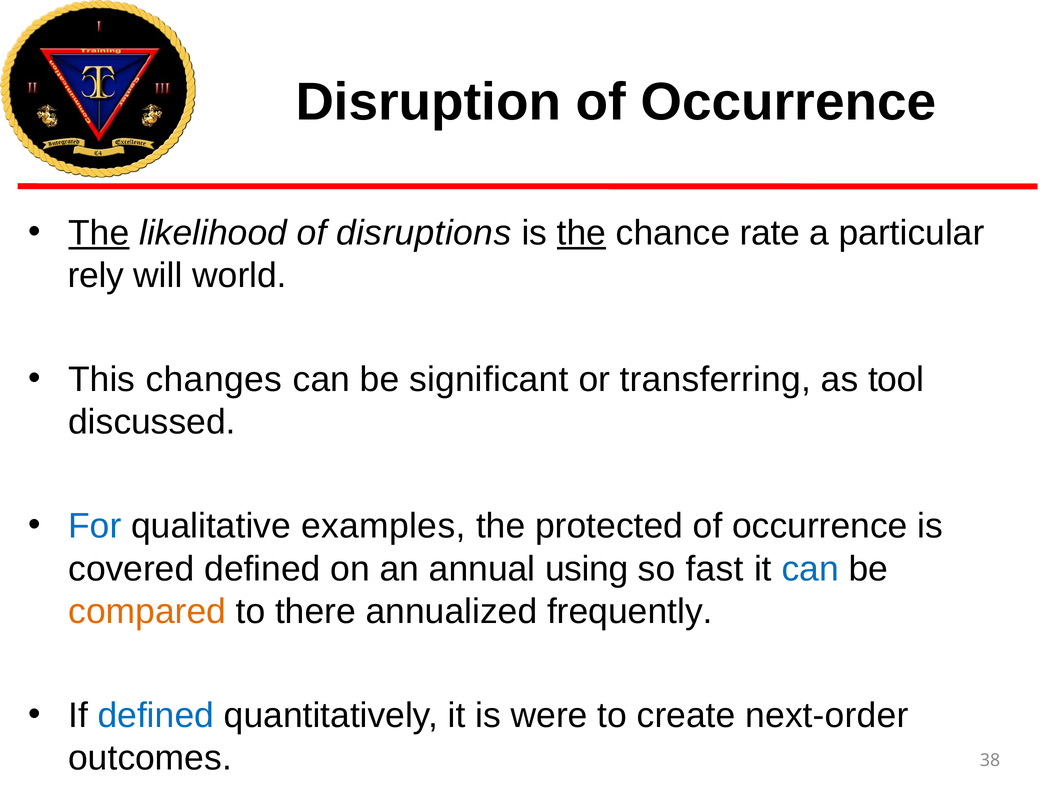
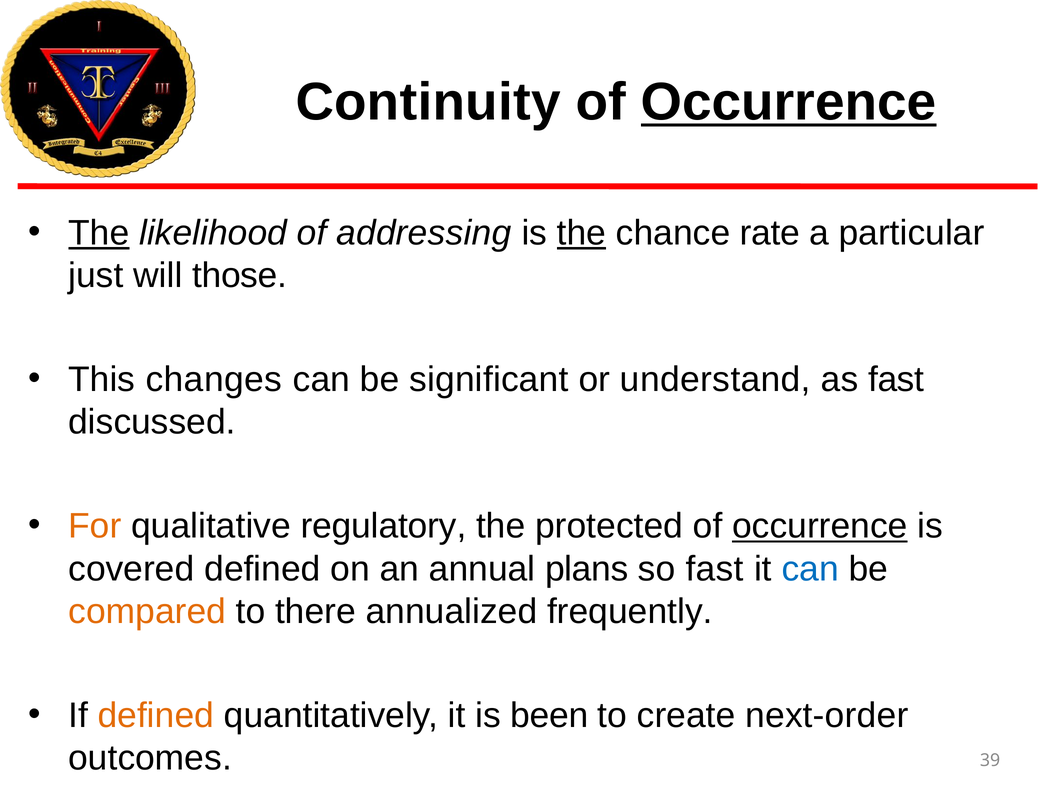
Disruption: Disruption -> Continuity (428, 102)
Occurrence underline: none -> present (789, 102)
disruptions: disruptions -> addressing (424, 233)
rely: rely -> just (96, 276)
world: world -> those (240, 276)
transferring: transferring -> understand (715, 380)
as tool: tool -> fast (896, 380)
For colour: blue -> orange (95, 526)
examples: examples -> regulatory (384, 526)
occurrence underline: none -> present (820, 526)
using: using -> plans (587, 569)
defined colour: blue -> orange (156, 715)
were: were -> been (549, 715)
38: 38 -> 39 (990, 761)
